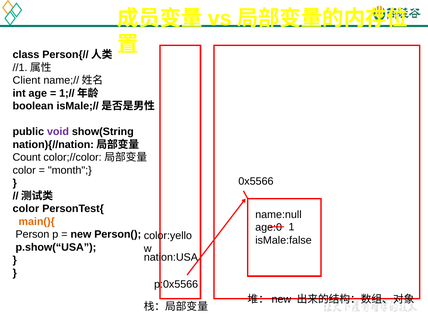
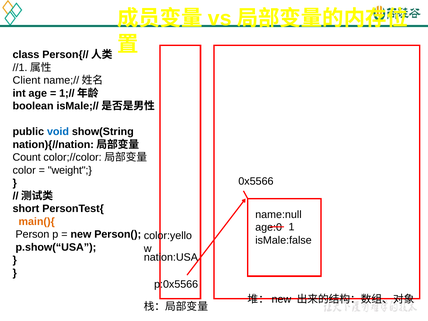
void colour: purple -> blue (58, 132)
month: month -> weight (70, 170)
color: color -> short (26, 209)
